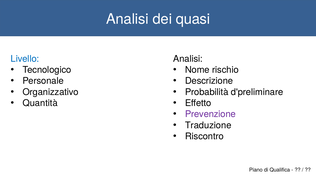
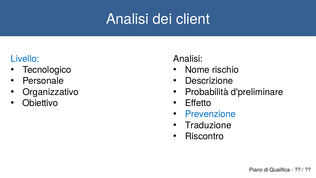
quasi: quasi -> client (193, 19)
Quantità: Quantità -> Obiettivo (40, 103)
Prevenzione colour: purple -> blue (210, 114)
